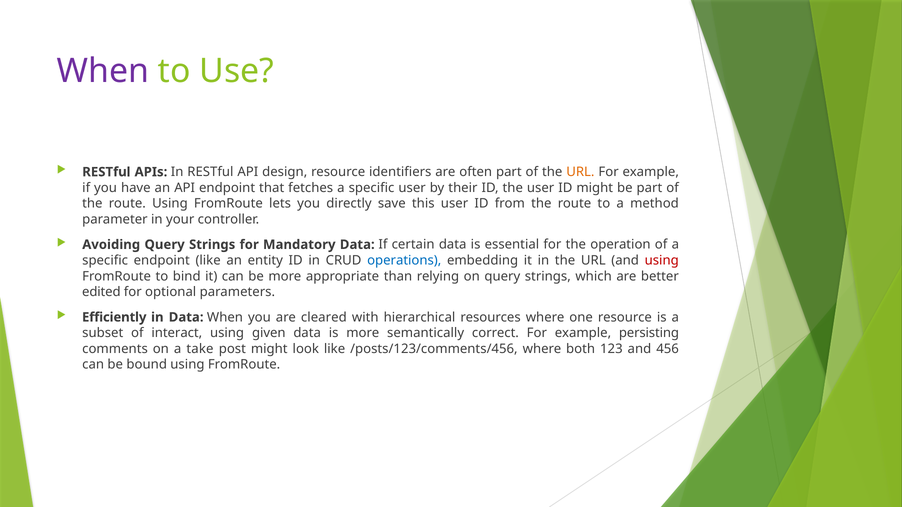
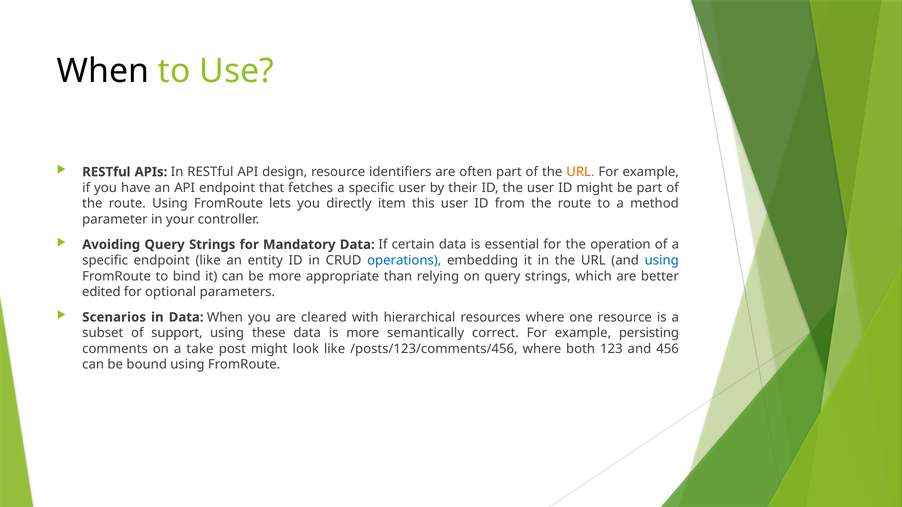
When colour: purple -> black (103, 71)
save: save -> item (392, 204)
using colour: red -> blue (662, 261)
Efficiently: Efficiently -> Scenarios (114, 317)
interact: interact -> support (177, 333)
given: given -> these (269, 333)
